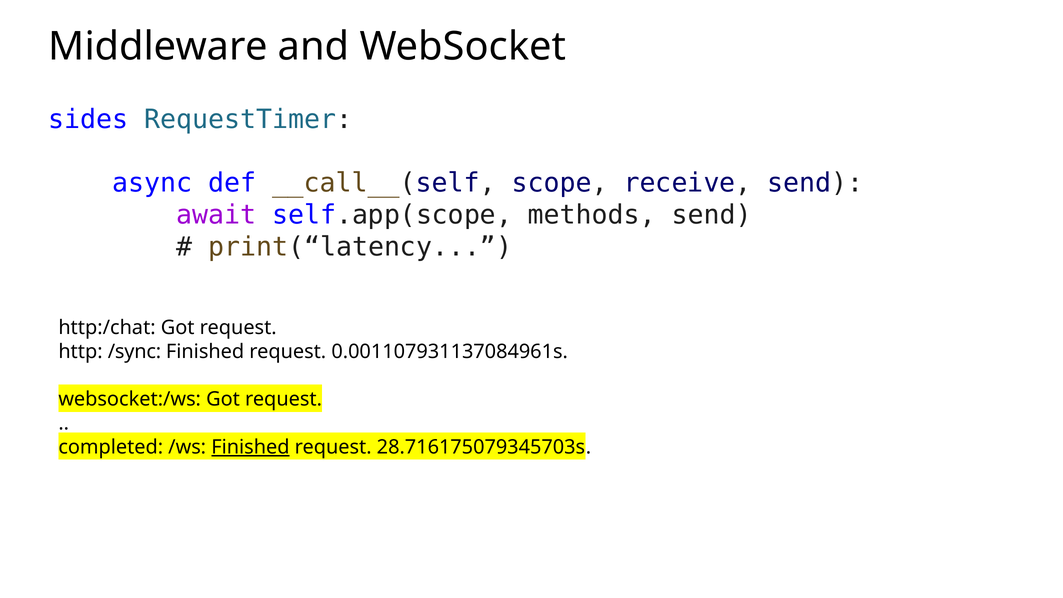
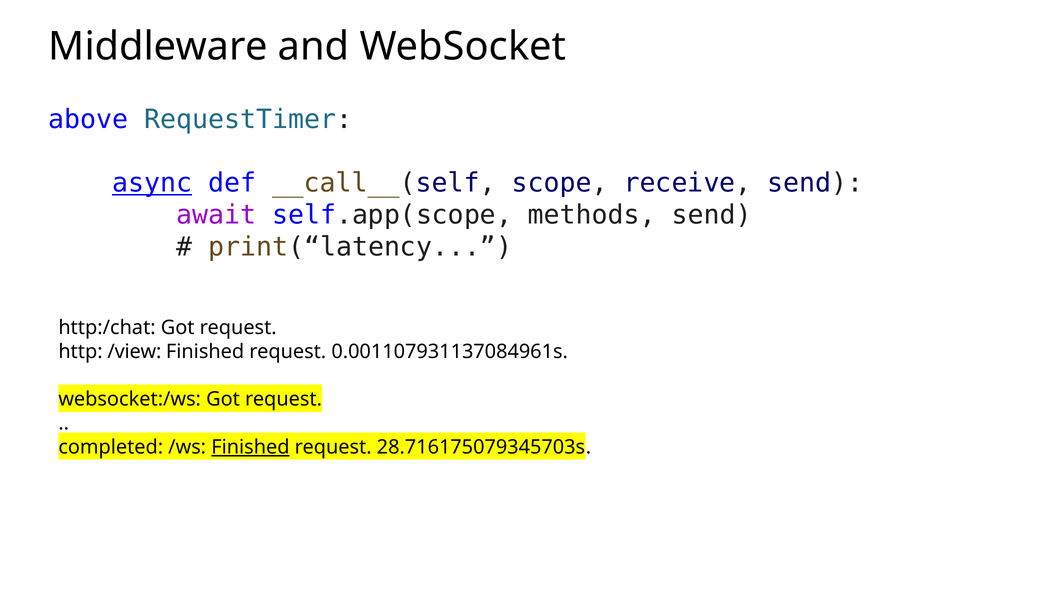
sides: sides -> above (88, 119)
async underline: none -> present (152, 183)
/sync: /sync -> /view (134, 351)
